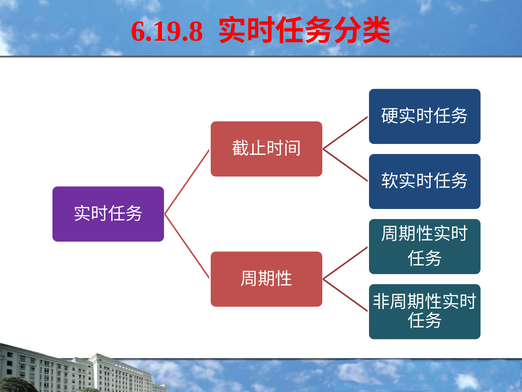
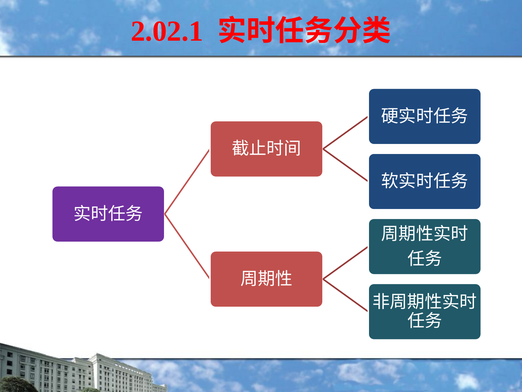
6.19.8: 6.19.8 -> 2.02.1 (167, 31)
